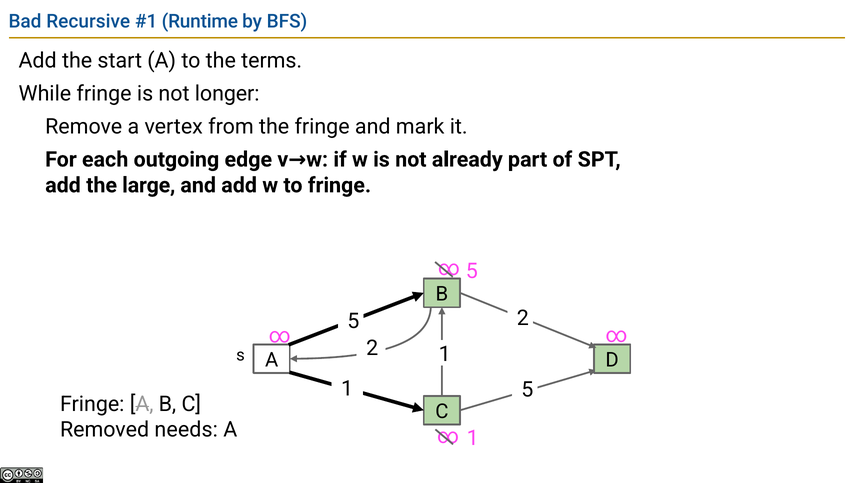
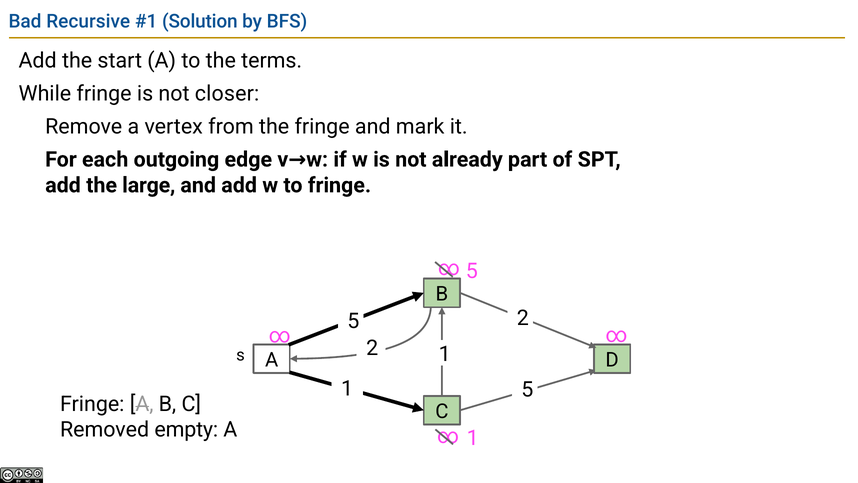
Runtime: Runtime -> Solution (200, 21)
longer: longer -> closer (227, 94)
needs: needs -> empty (186, 430)
